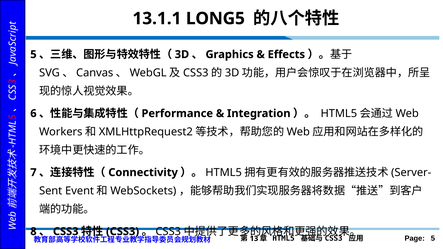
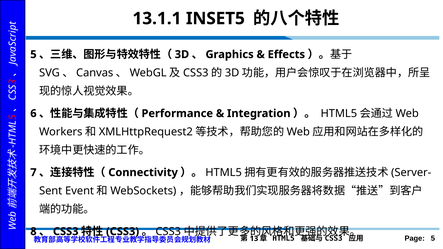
LONG5: LONG5 -> INSET5 (215, 19)
